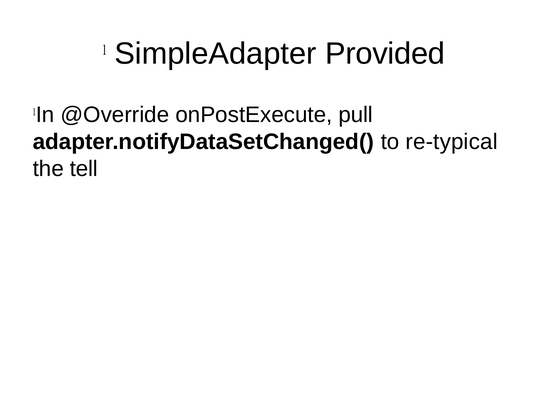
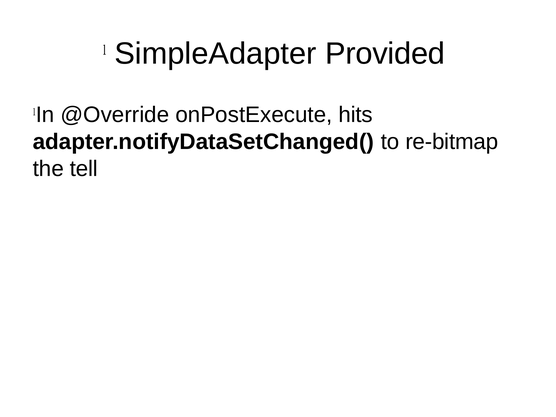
pull: pull -> hits (356, 115)
re-typical: re-typical -> re-bitmap (452, 142)
